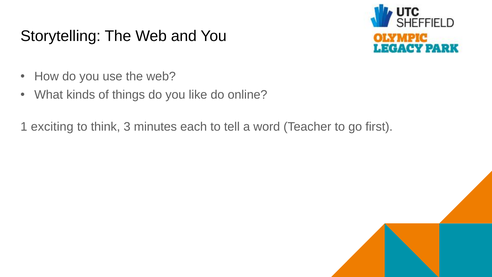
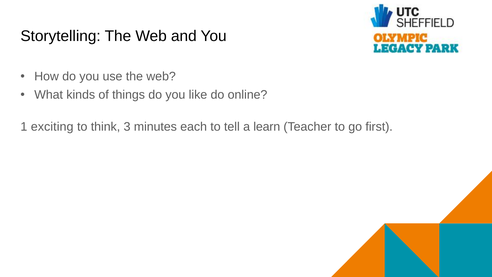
word: word -> learn (267, 127)
